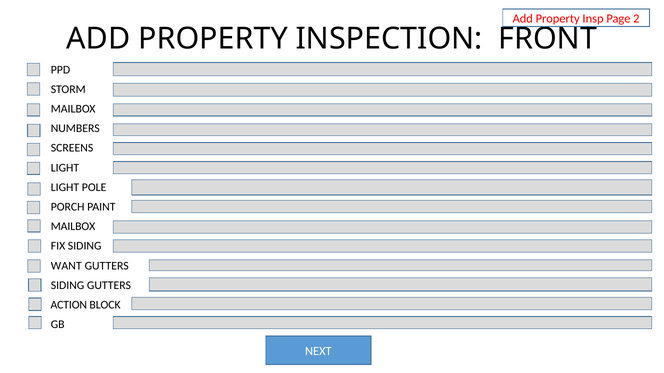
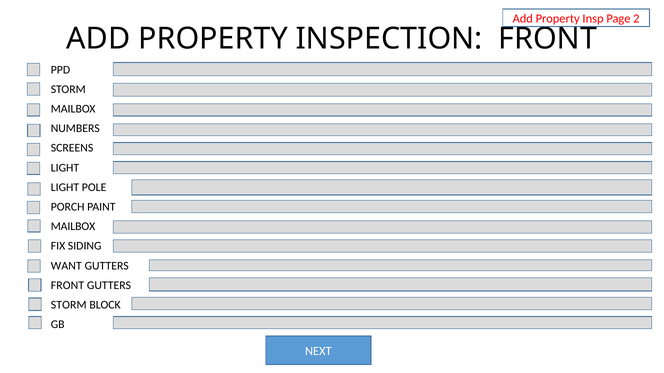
SIDING: SIDING -> FRONT (67, 286)
ACTION: ACTION -> STORM (69, 305)
